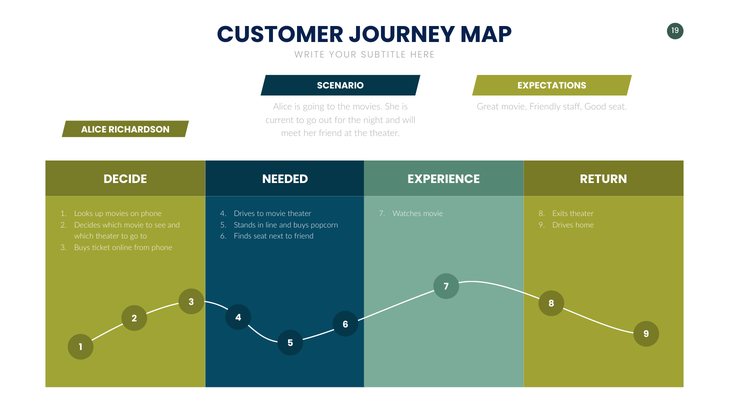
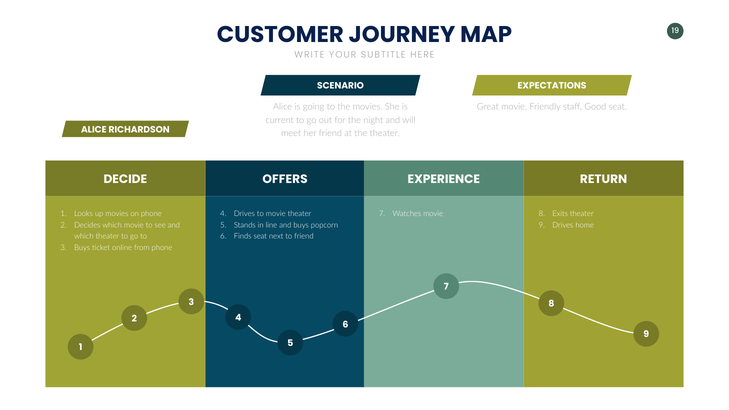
NEEDED: NEEDED -> OFFERS (285, 179)
